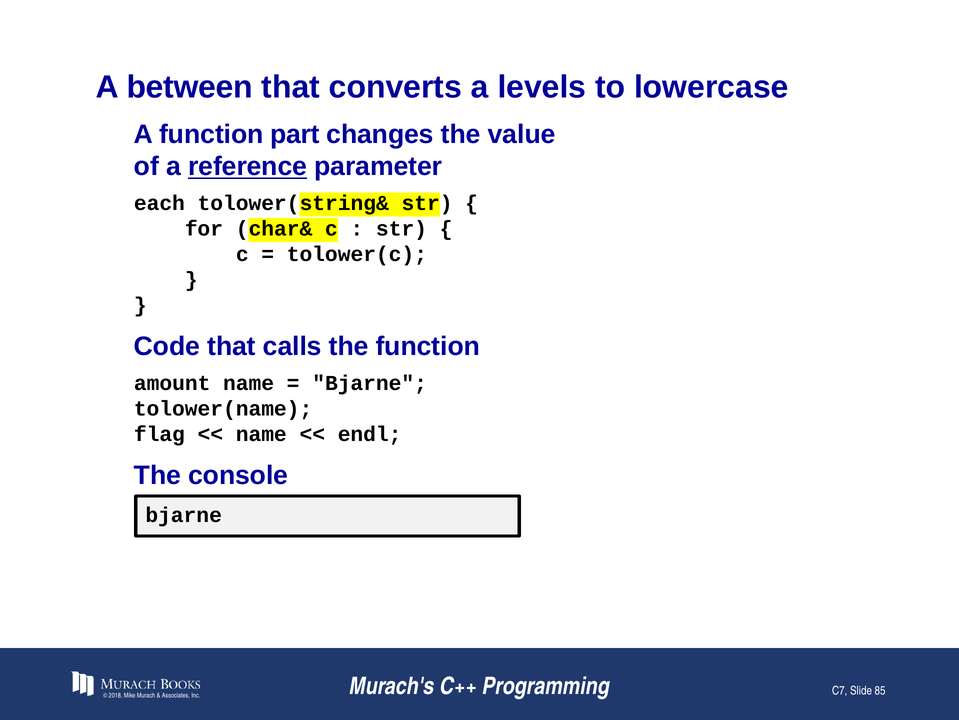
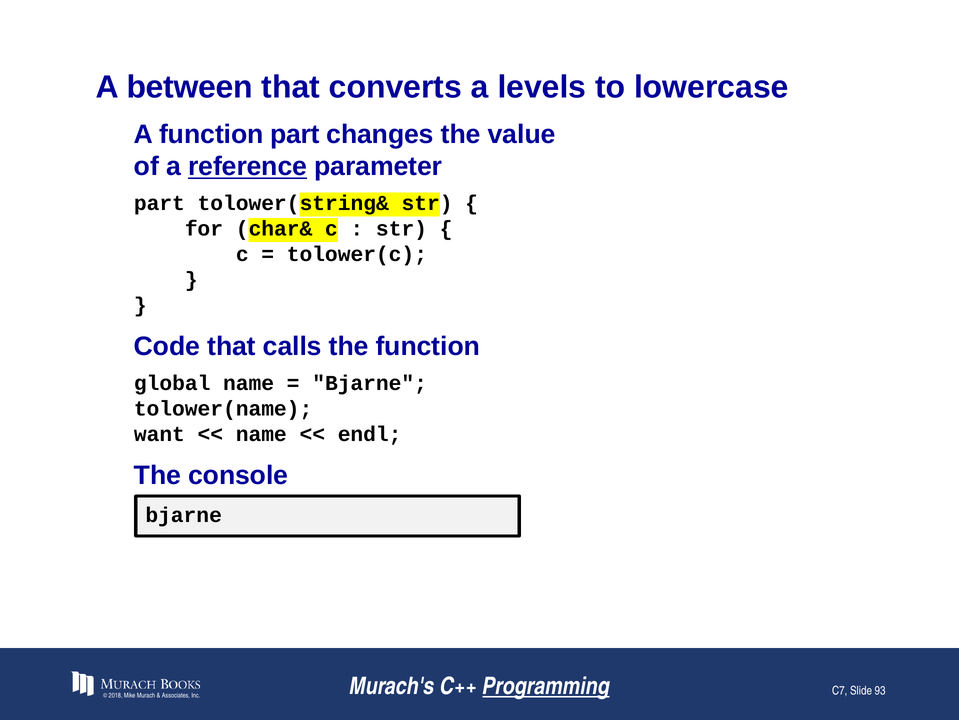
each: each -> part (159, 203)
amount: amount -> global (172, 383)
flag: flag -> want (159, 434)
Programming underline: none -> present (546, 686)
85: 85 -> 93 (880, 690)
